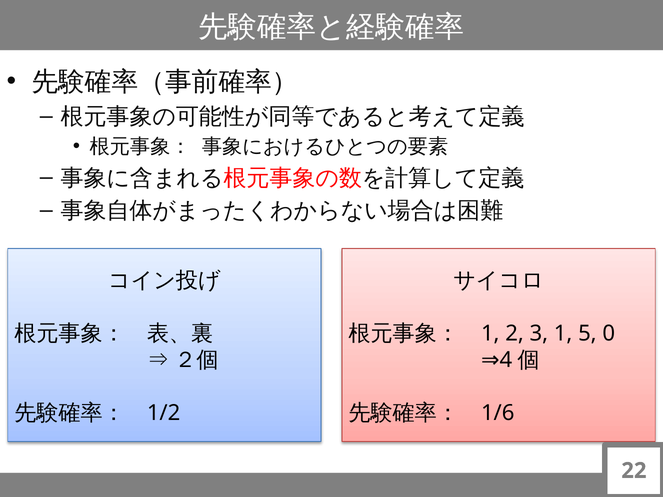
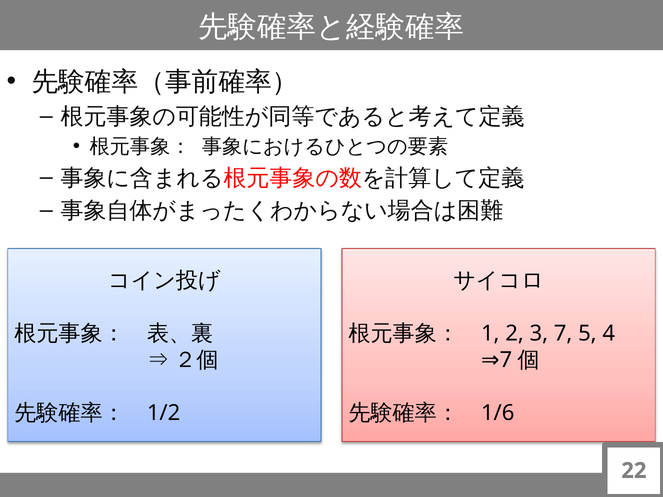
3 1: 1 -> 7 (563, 333)
0: 0 -> 4 (609, 333)
4: 4 -> 7 (506, 360)
